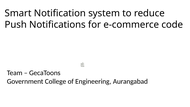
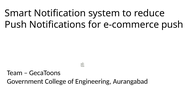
e-commerce code: code -> push (172, 25)
